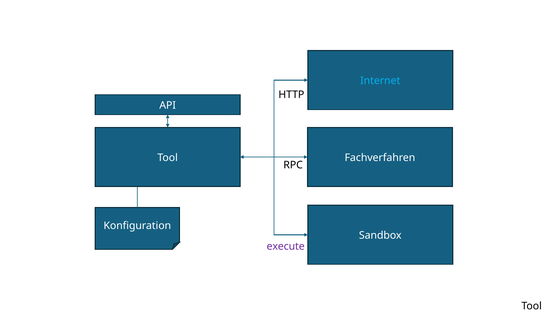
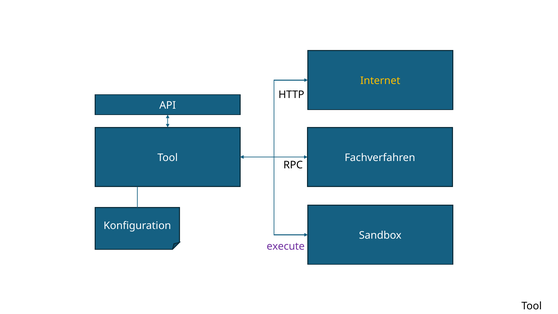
Internet colour: light blue -> yellow (380, 81)
